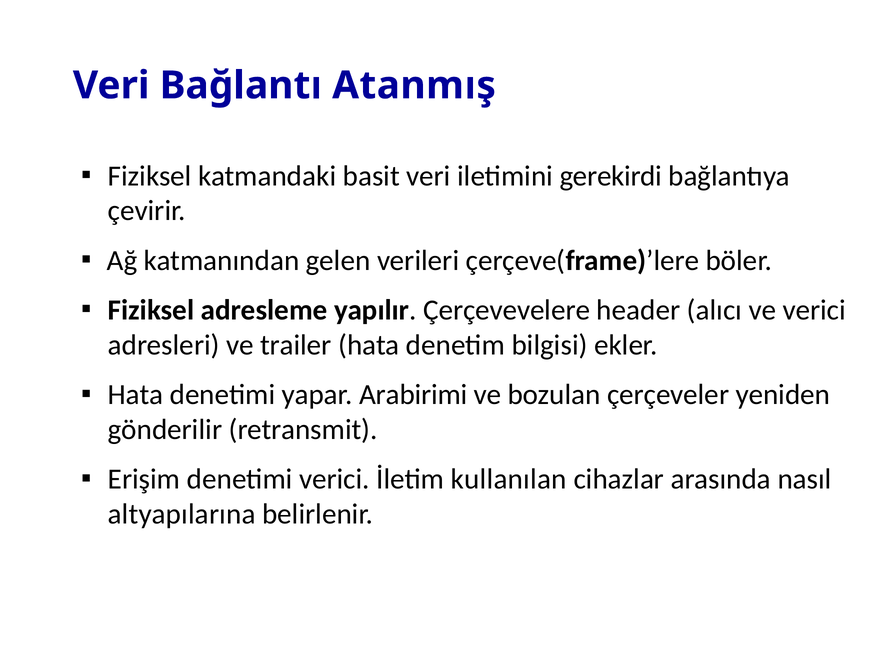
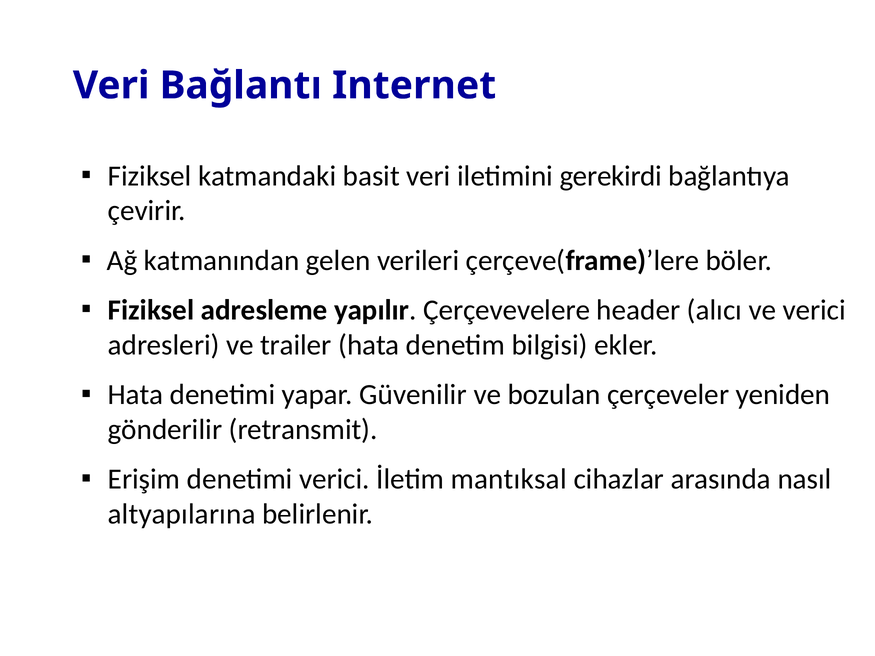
Atanmış: Atanmış -> Internet (414, 86)
Arabirimi: Arabirimi -> Güvenilir (413, 395)
kullanılan: kullanılan -> mantıksal (509, 479)
